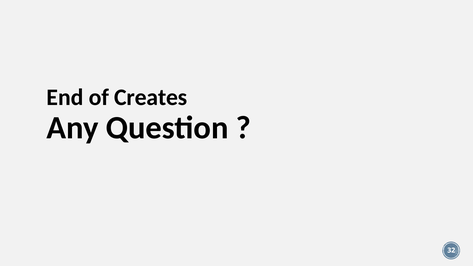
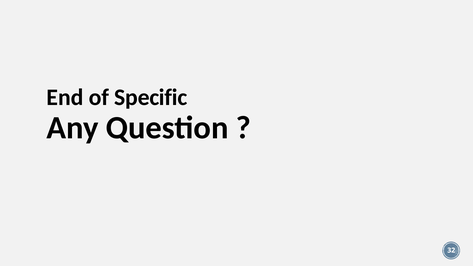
Creates: Creates -> Specific (151, 97)
